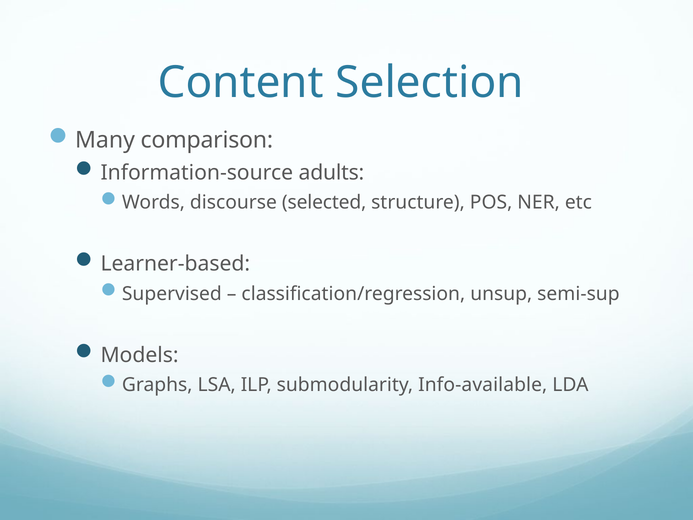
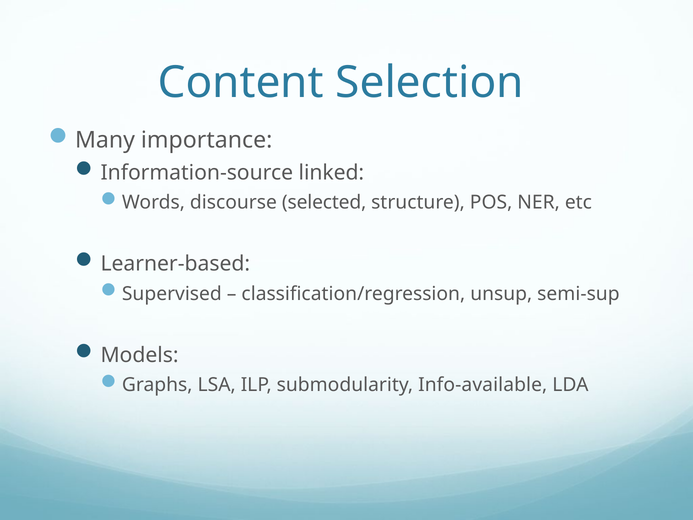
comparison: comparison -> importance (207, 140)
adults: adults -> linked (331, 172)
